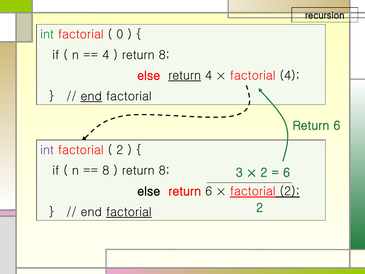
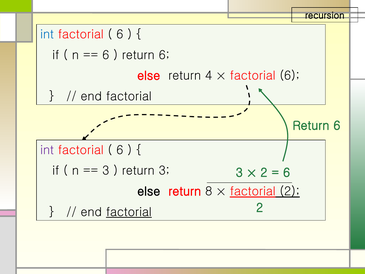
int colour: green -> blue (47, 34)
0: 0 -> 6 (120, 34)
4: 4 -> 6 (106, 55)
8: 8 -> 6 (164, 55)
return underline: present -> none (185, 76)
factorial 4: 4 -> 6 (290, 76)
end underline: present -> none (91, 96)
2: 2 -> 6 (120, 150)
8: 8 -> 3 (106, 171)
8: 8 -> 3 (164, 171)
else return 6: 6 -> 8 (209, 191)
